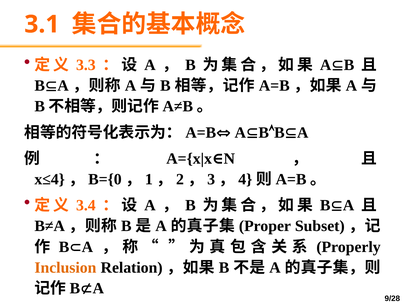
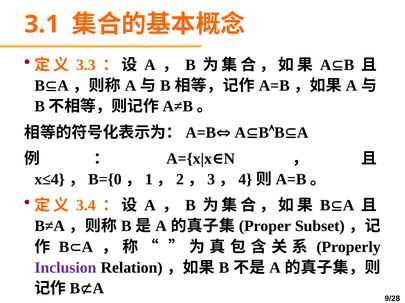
Inclusion colour: orange -> purple (65, 268)
